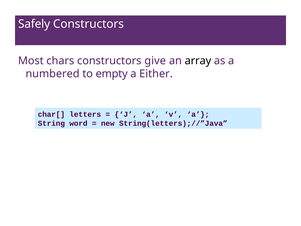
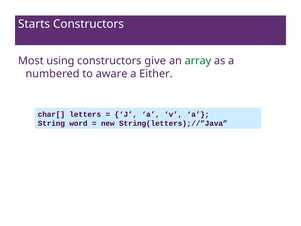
Safely: Safely -> Starts (34, 24)
chars: chars -> using (60, 61)
array colour: black -> green (198, 61)
empty: empty -> aware (112, 74)
